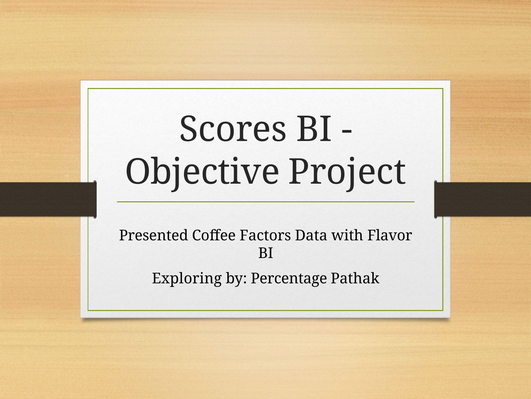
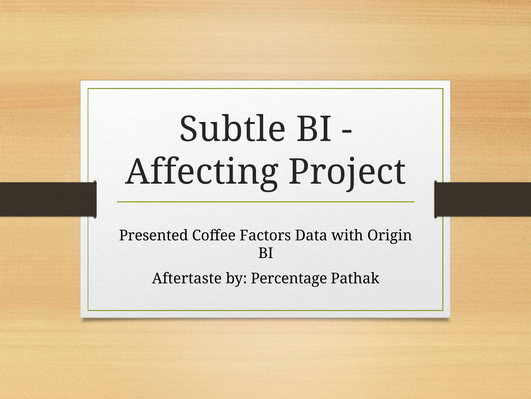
Scores: Scores -> Subtle (233, 129)
Objective: Objective -> Affecting (202, 172)
Flavor: Flavor -> Origin (390, 235)
Exploring: Exploring -> Aftertaste (187, 278)
